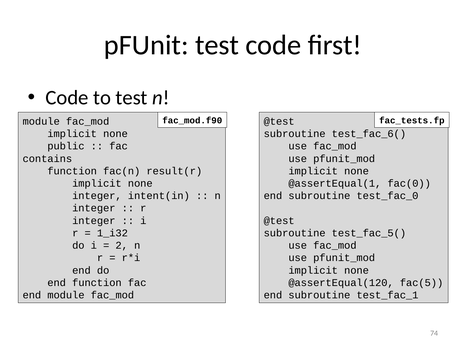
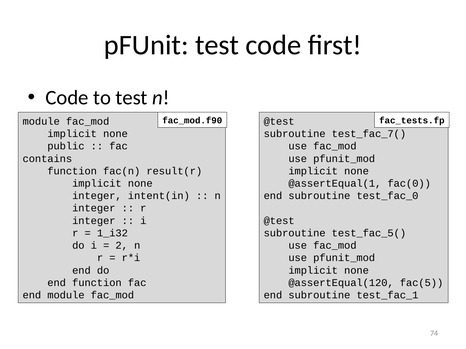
test_fac_6(: test_fac_6( -> test_fac_7( (369, 134)
